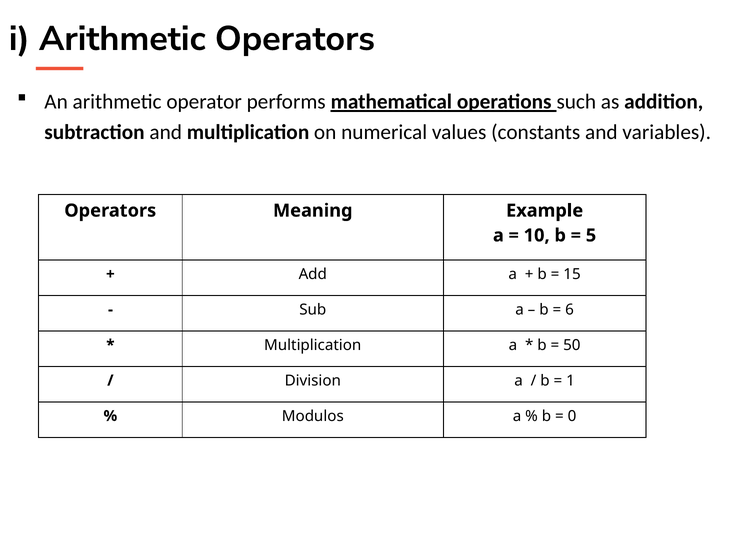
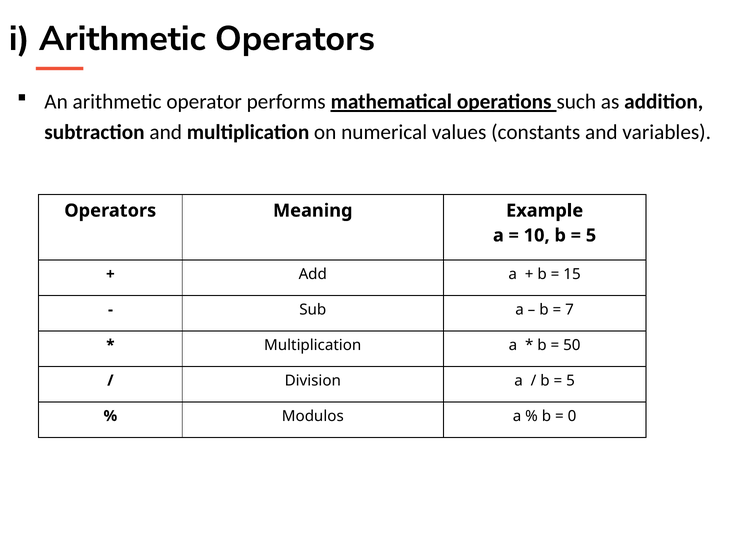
6: 6 -> 7 (570, 309)
1: 1 -> 5 (570, 380)
